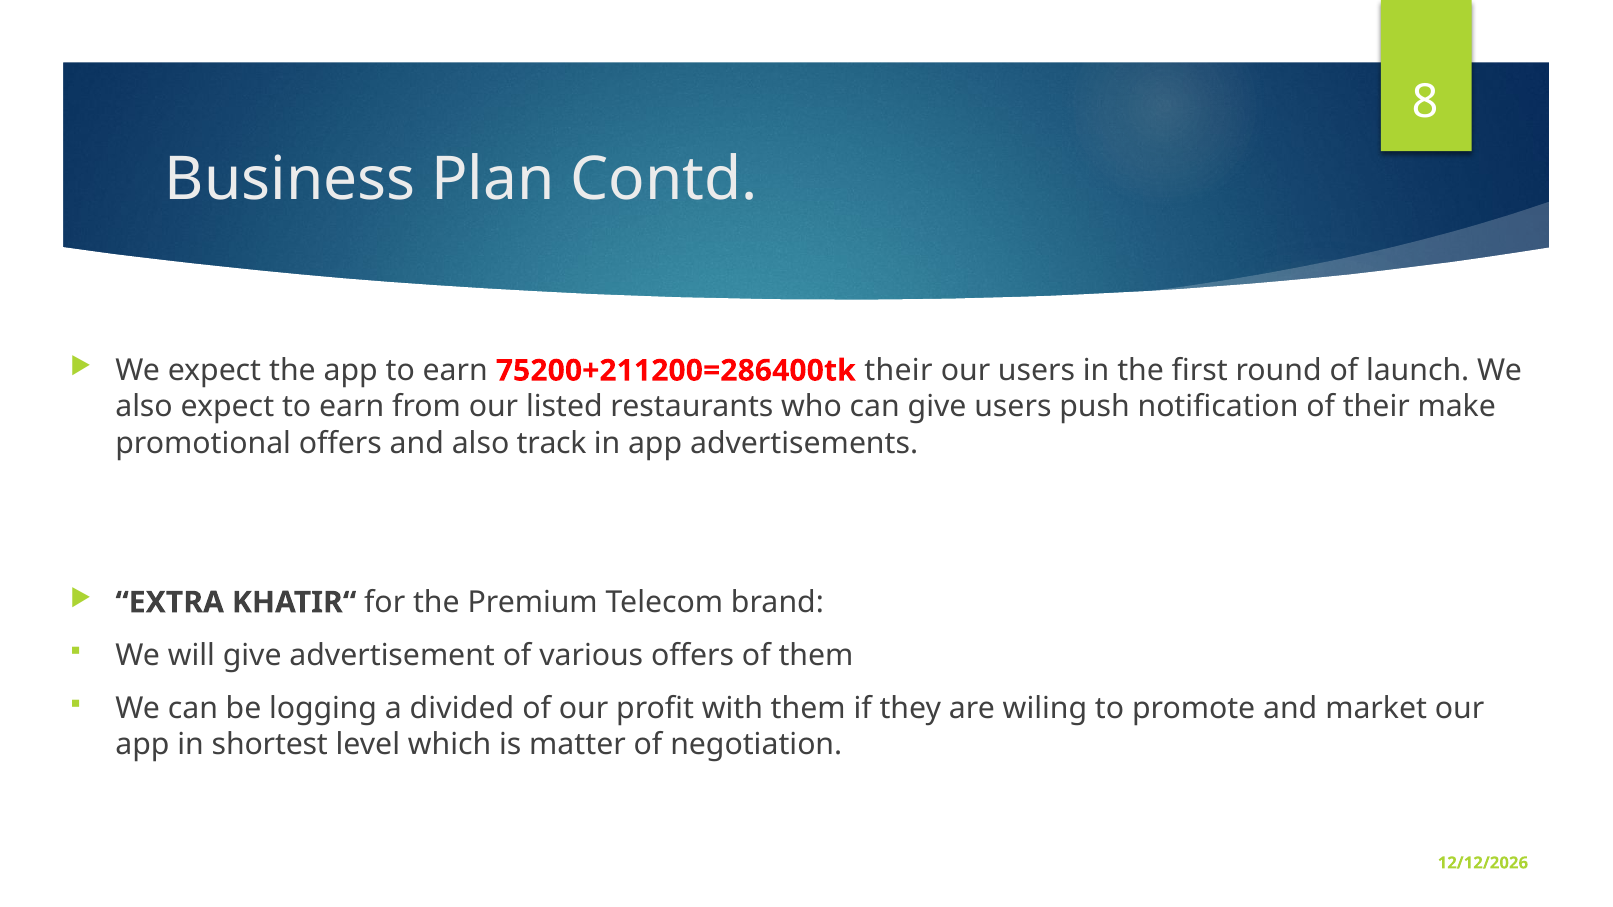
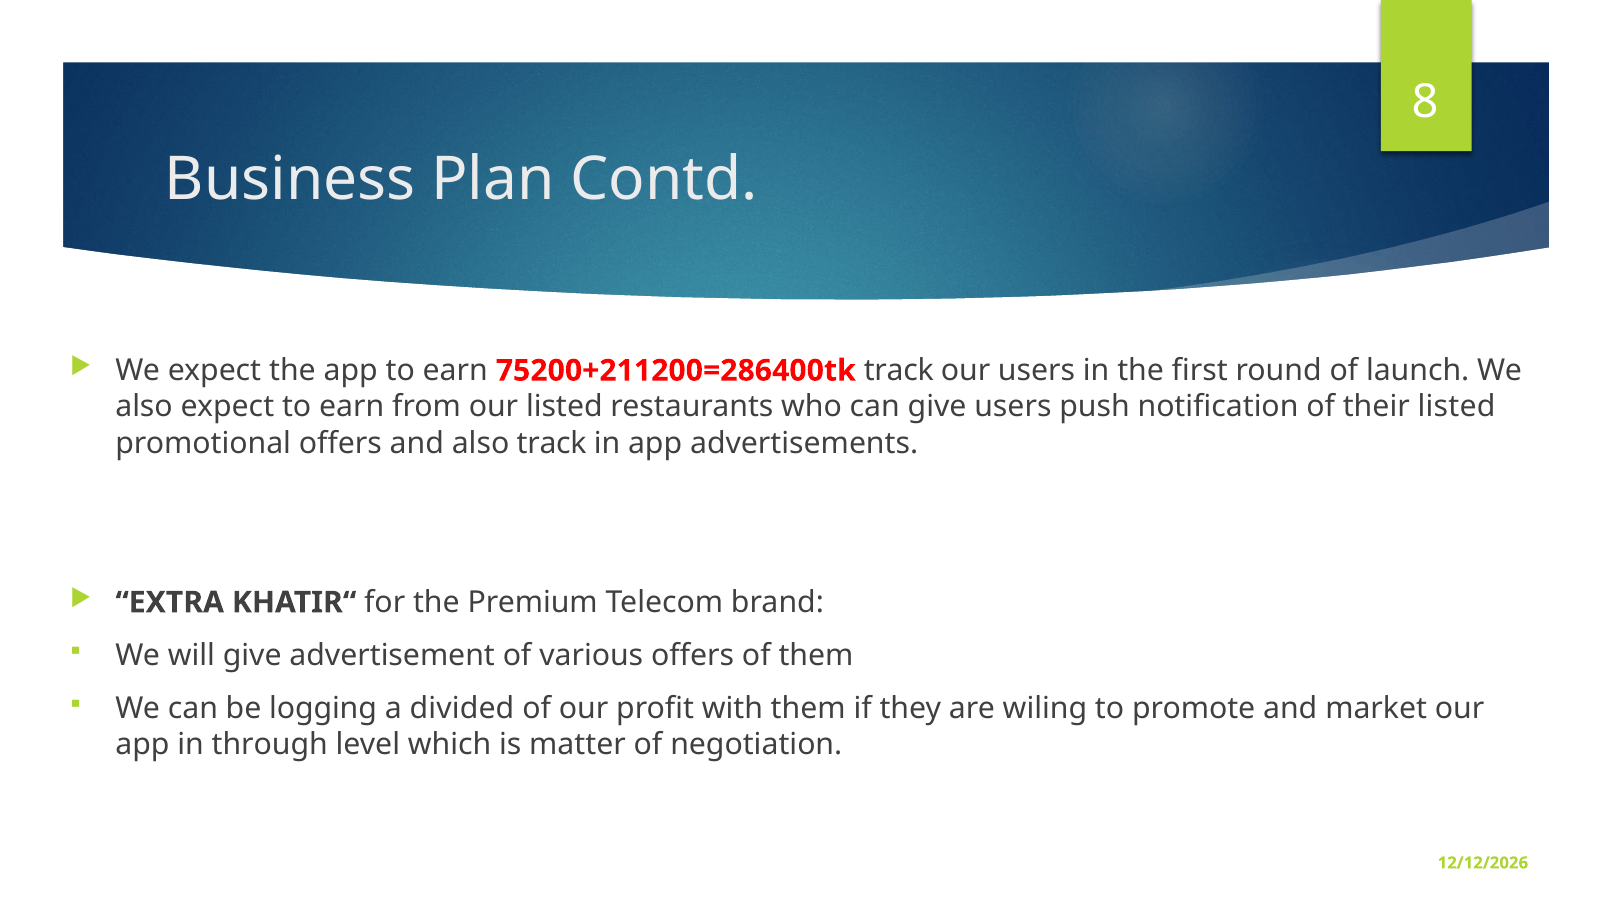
75200+211200=286400tk their: their -> track (899, 371)
their make: make -> listed (1457, 407)
shortest: shortest -> through (270, 745)
